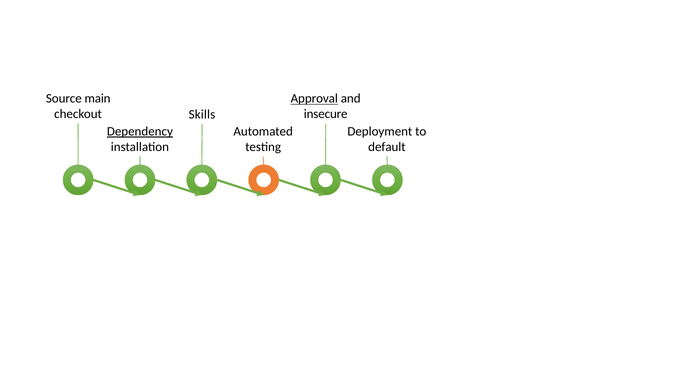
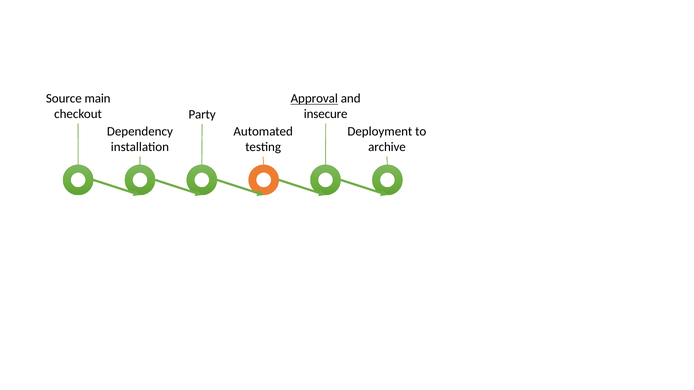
Skills: Skills -> Party (202, 115)
Dependency underline: present -> none (140, 132)
default: default -> archive (387, 147)
